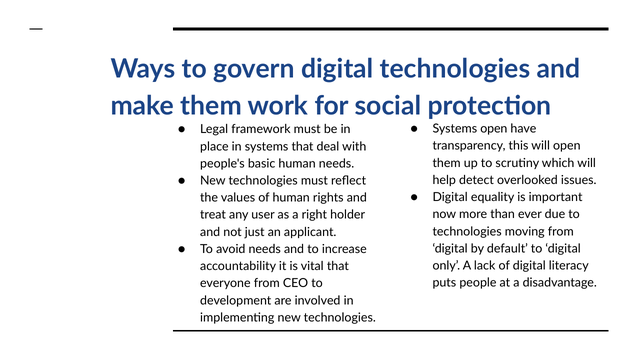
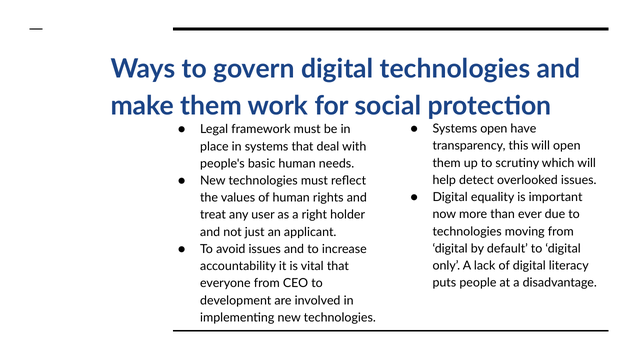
avoid needs: needs -> issues (265, 249)
